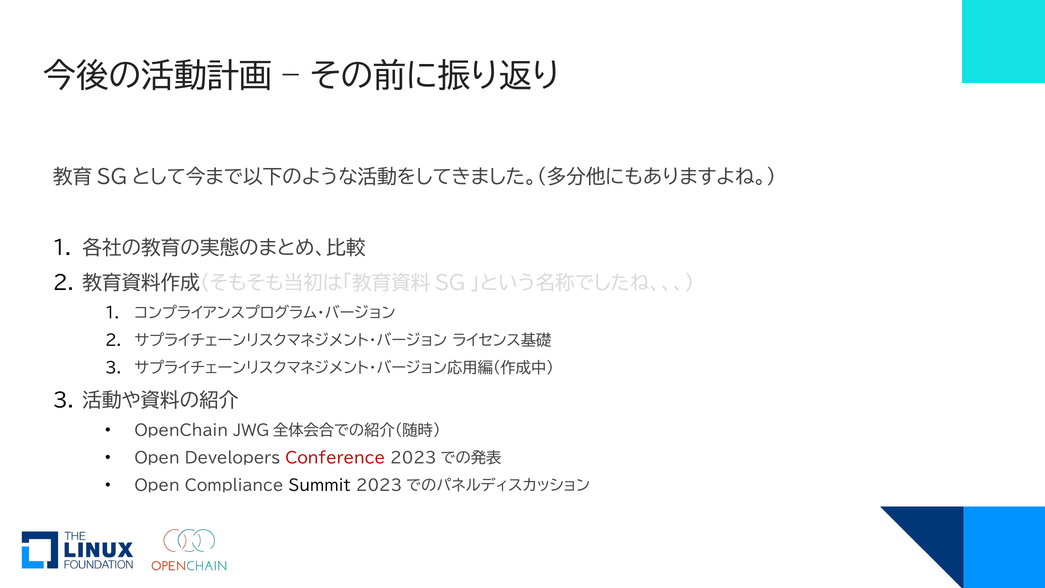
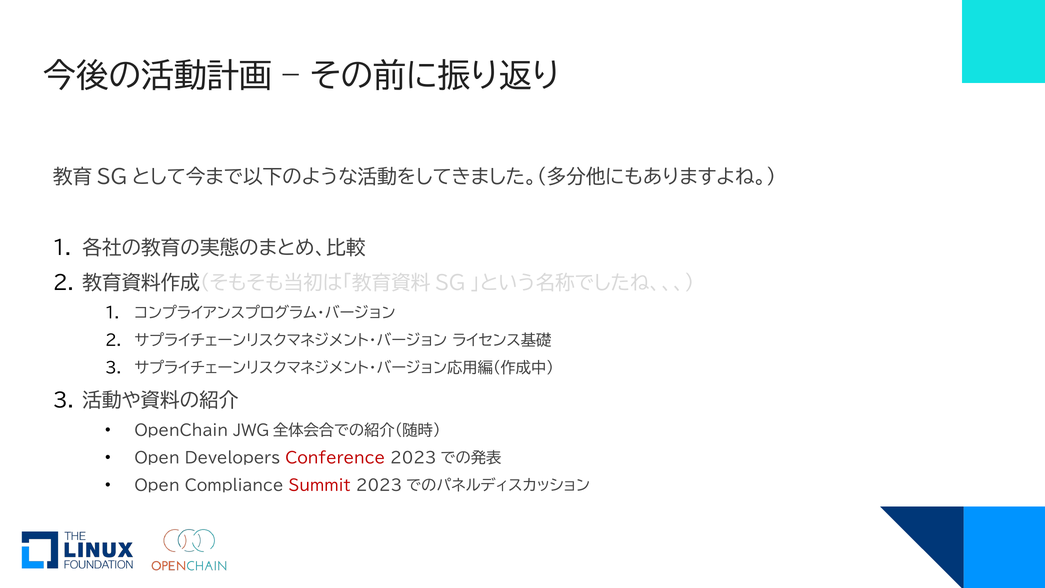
Summit colour: black -> red (320, 485)
